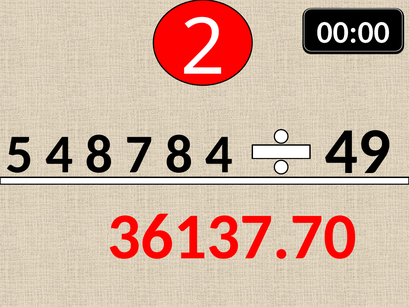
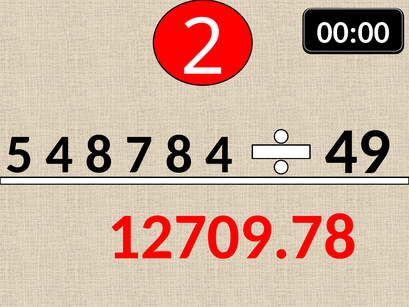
36137.70: 36137.70 -> 12709.78 (232, 237)
